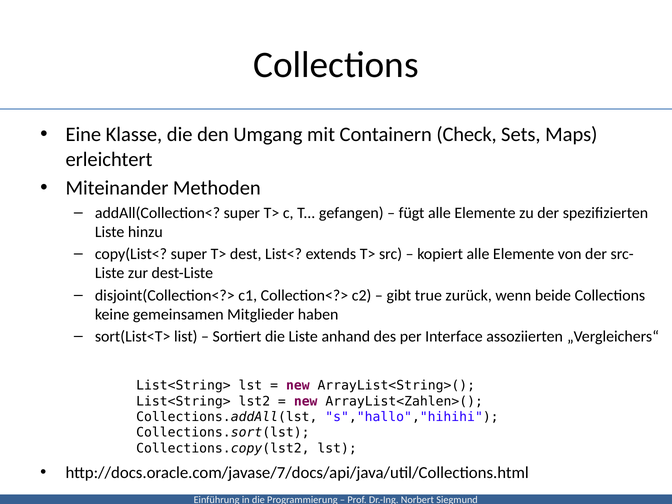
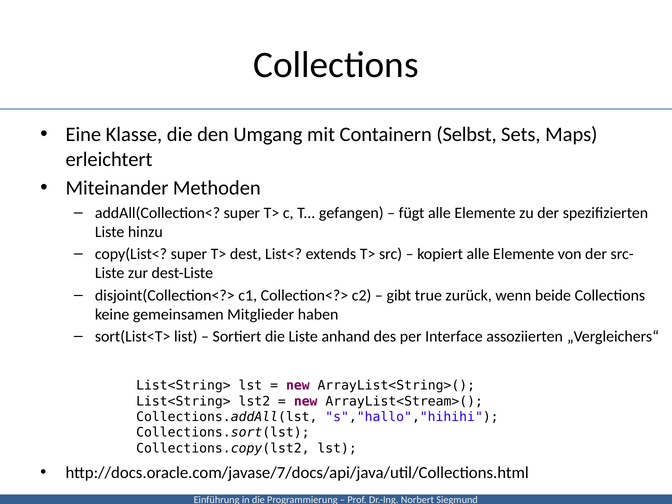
Check: Check -> Selbst (467, 135)
ArrayList<Zahlen>(: ArrayList<Zahlen>( -> ArrayList<Stream>( (404, 401)
